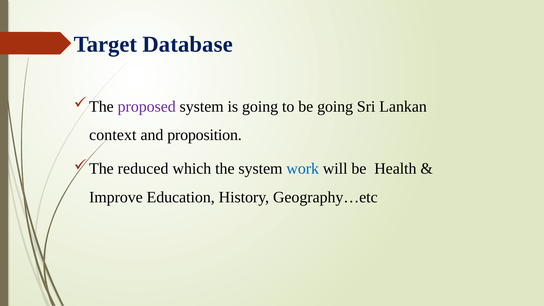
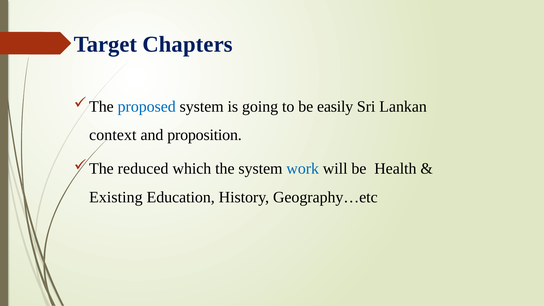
Database: Database -> Chapters (188, 44)
proposed colour: purple -> blue (147, 107)
be going: going -> easily (335, 107)
Improve: Improve -> Existing (116, 197)
